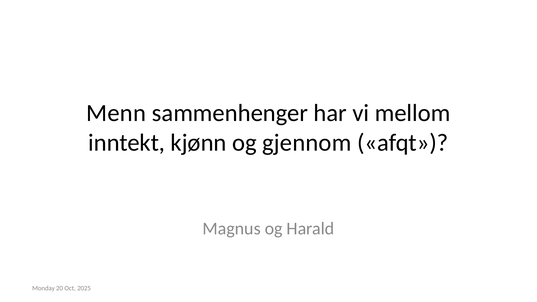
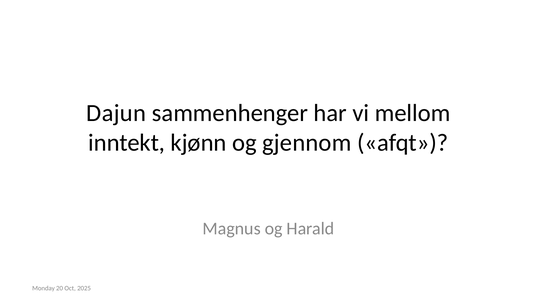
Menn: Menn -> Dajun (116, 113)
